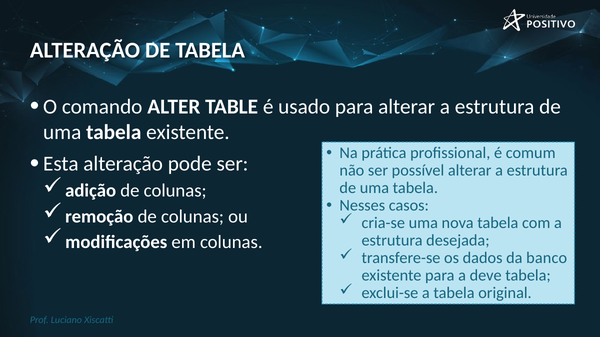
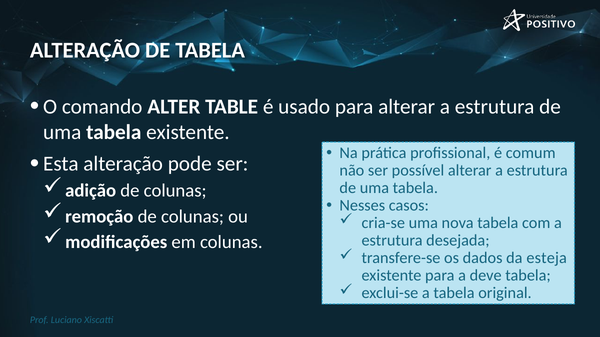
banco: banco -> esteja (547, 258)
